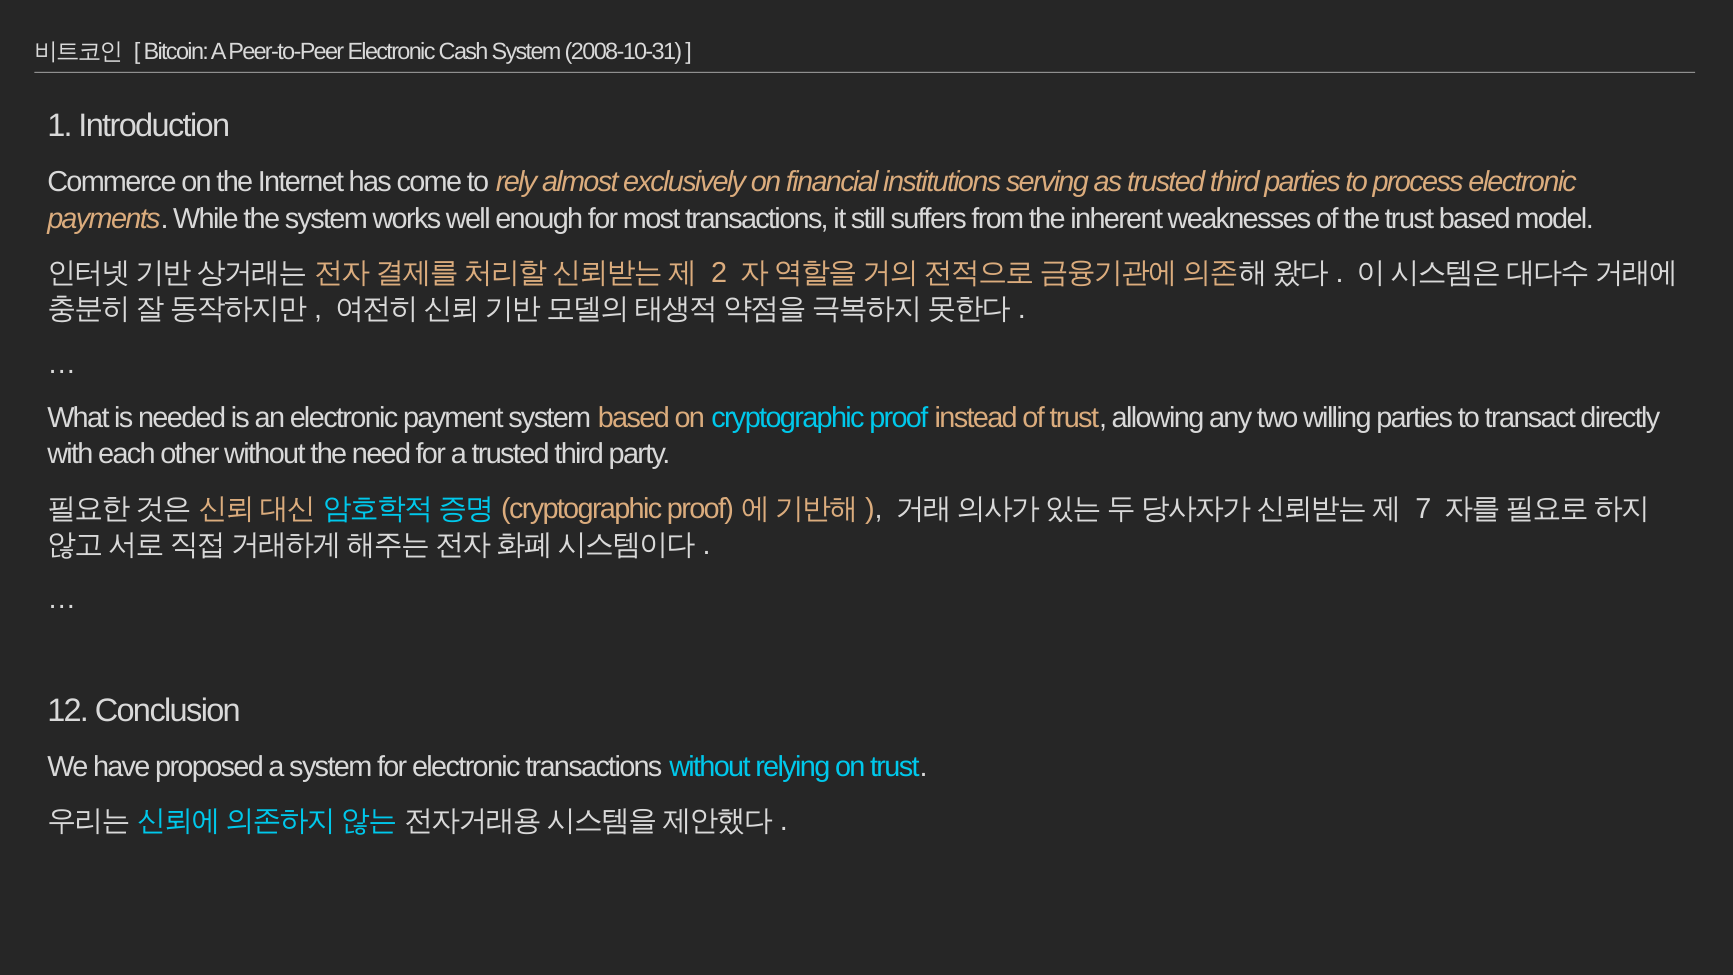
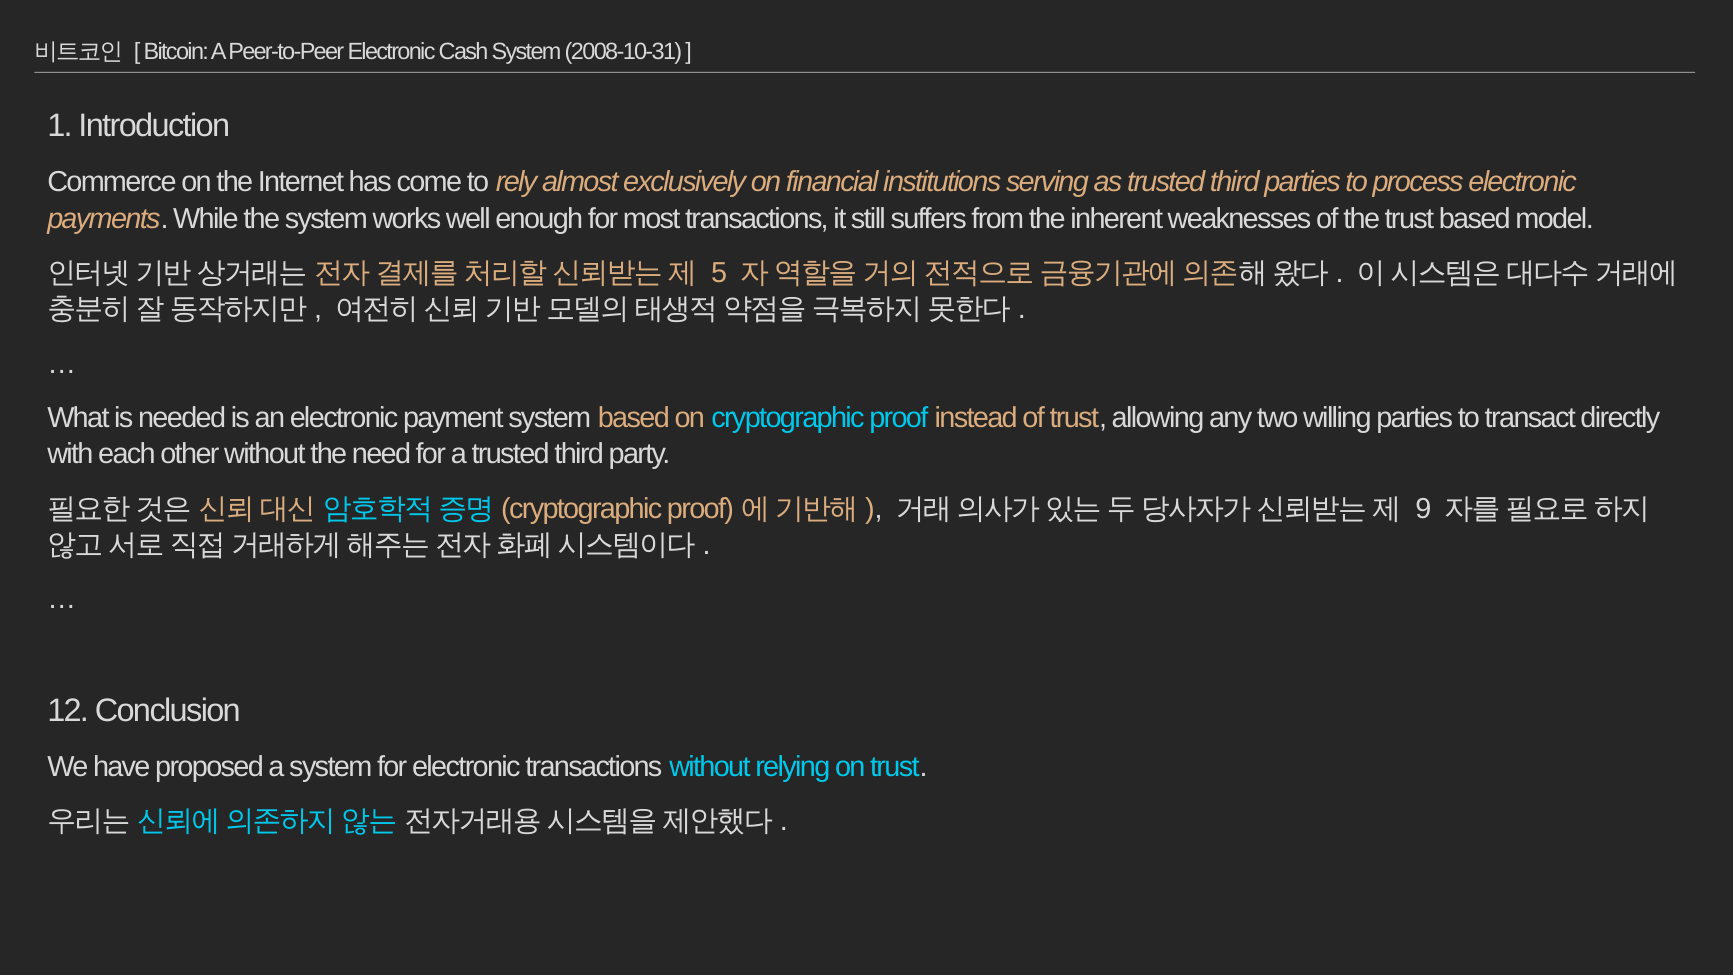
2: 2 -> 5 (719, 273)
7: 7 -> 9 (1423, 509)
